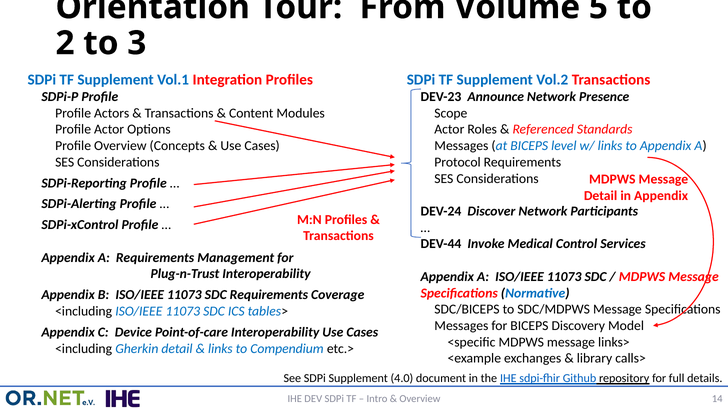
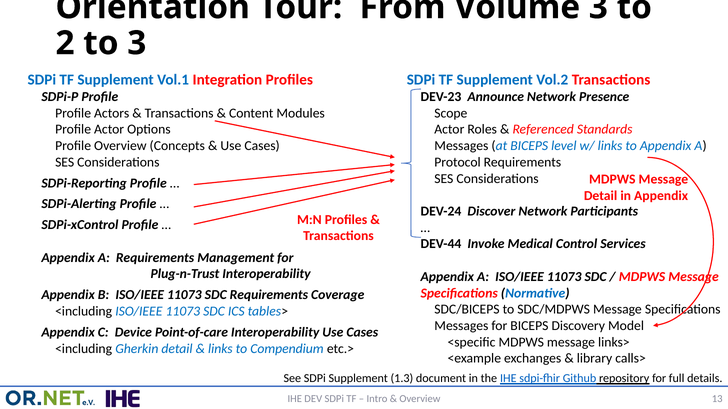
Volume 5: 5 -> 3 (598, 7)
4.0: 4.0 -> 1.3 (402, 379)
14: 14 -> 13 (717, 399)
